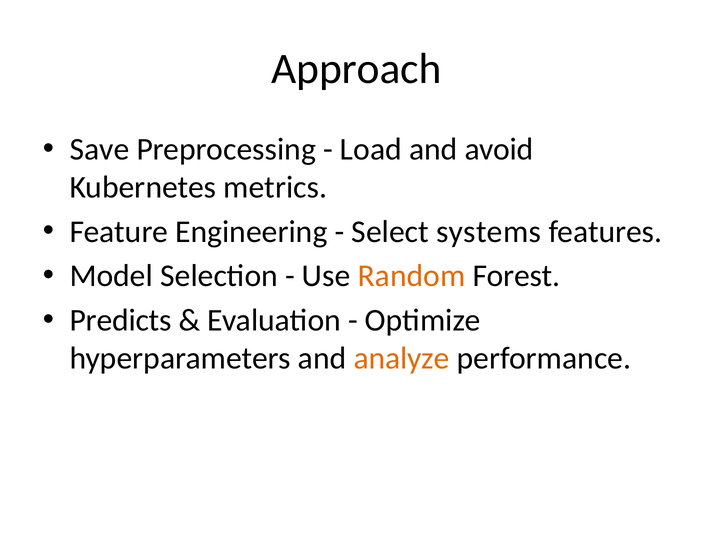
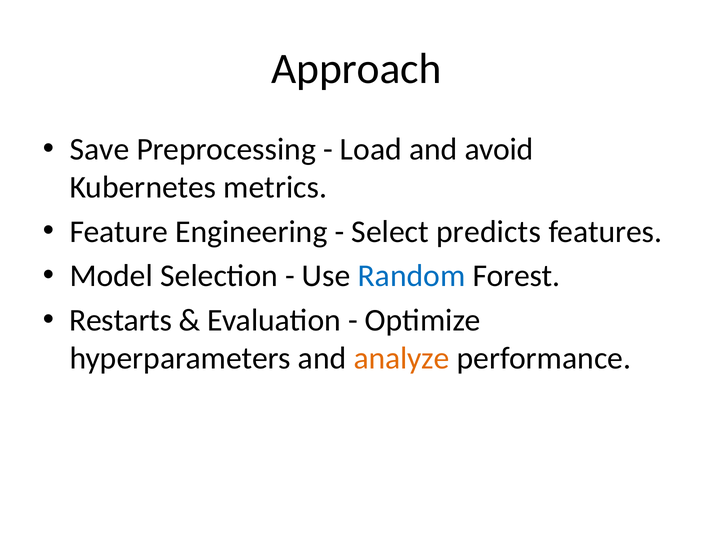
systems: systems -> predicts (489, 232)
Random colour: orange -> blue (411, 276)
Predicts: Predicts -> Restarts (121, 321)
